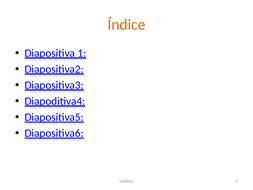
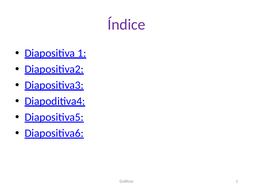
Índice colour: orange -> purple (126, 24)
